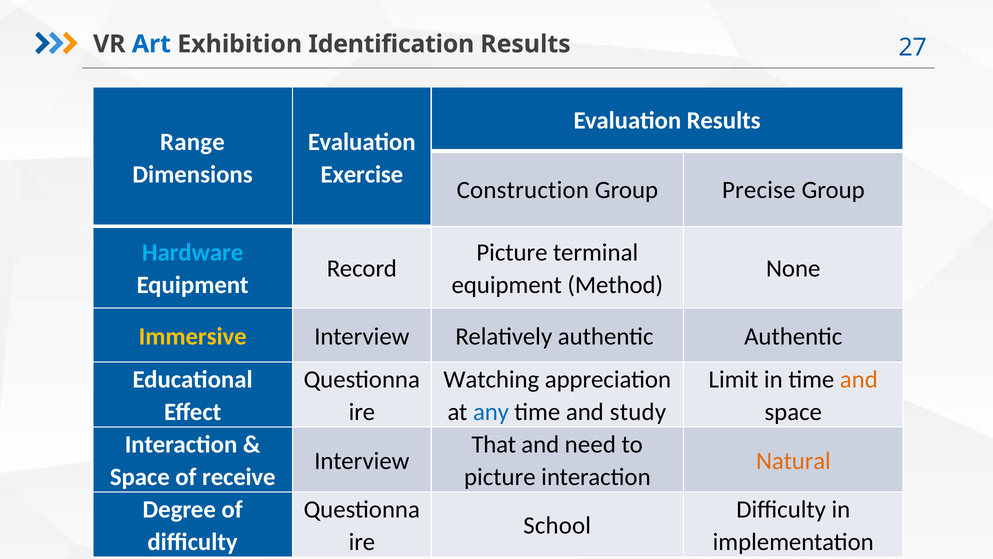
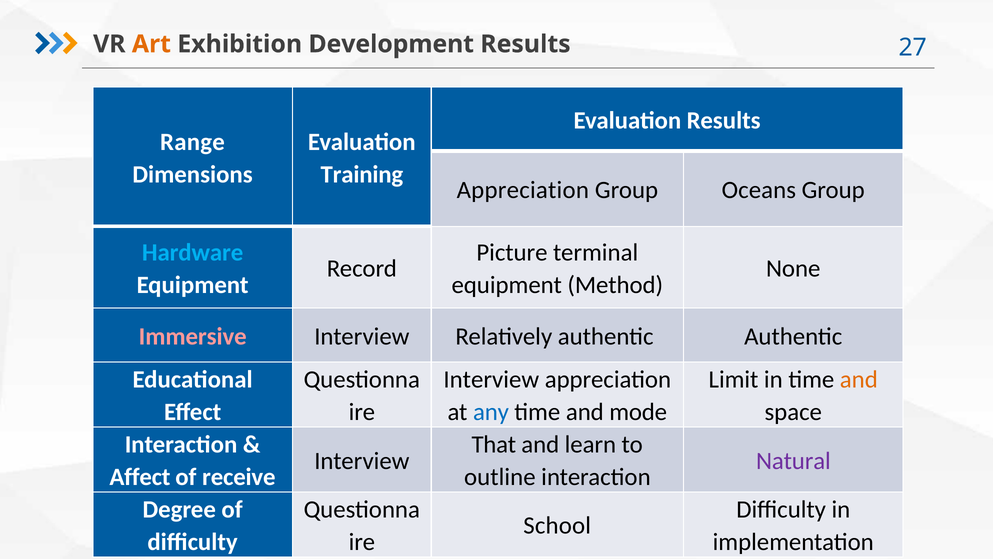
Art colour: blue -> orange (151, 44)
Identification: Identification -> Development (391, 44)
Exercise: Exercise -> Training (362, 174)
Construction: Construction -> Appreciation (523, 190)
Precise: Precise -> Oceans (759, 190)
Immersive colour: yellow -> pink (193, 336)
Watching: Watching -> Interview (491, 379)
study: study -> mode (638, 412)
need: need -> learn (590, 444)
Natural colour: orange -> purple (793, 461)
Space: Space -> Affect (140, 477)
picture: picture -> outline (500, 477)
